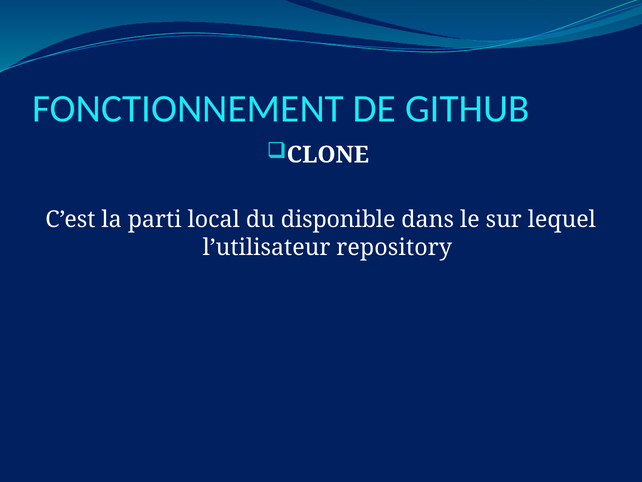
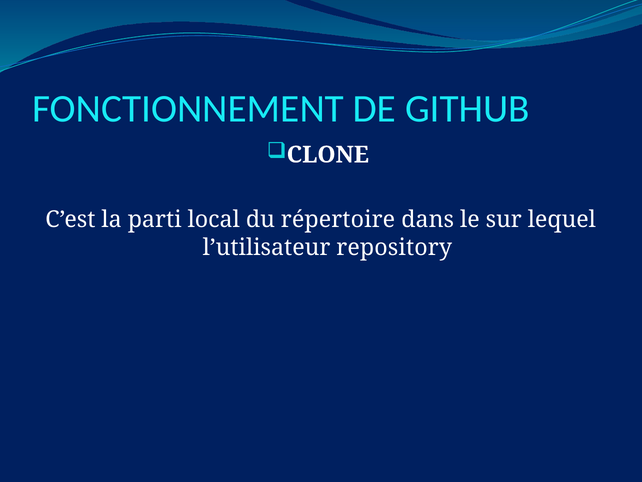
disponible: disponible -> répertoire (338, 219)
